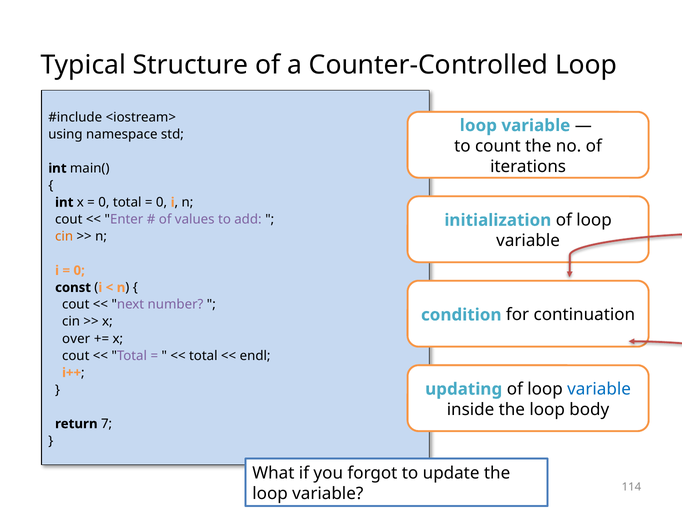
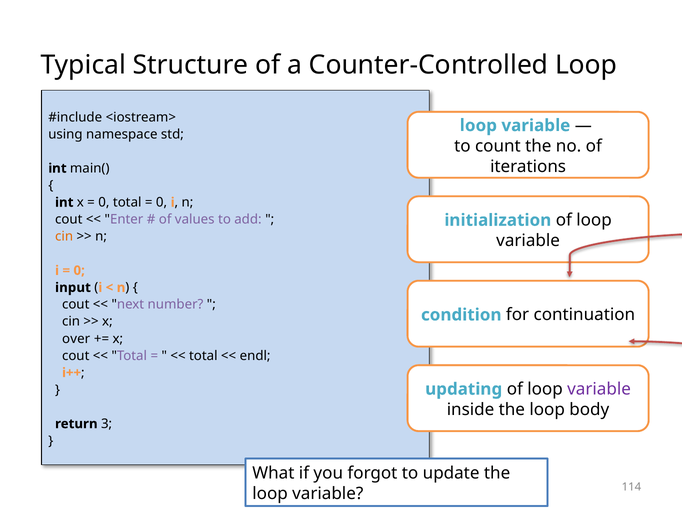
const: const -> input (73, 288)
variable colour: blue -> purple (599, 390)
7: 7 -> 3 (107, 424)
